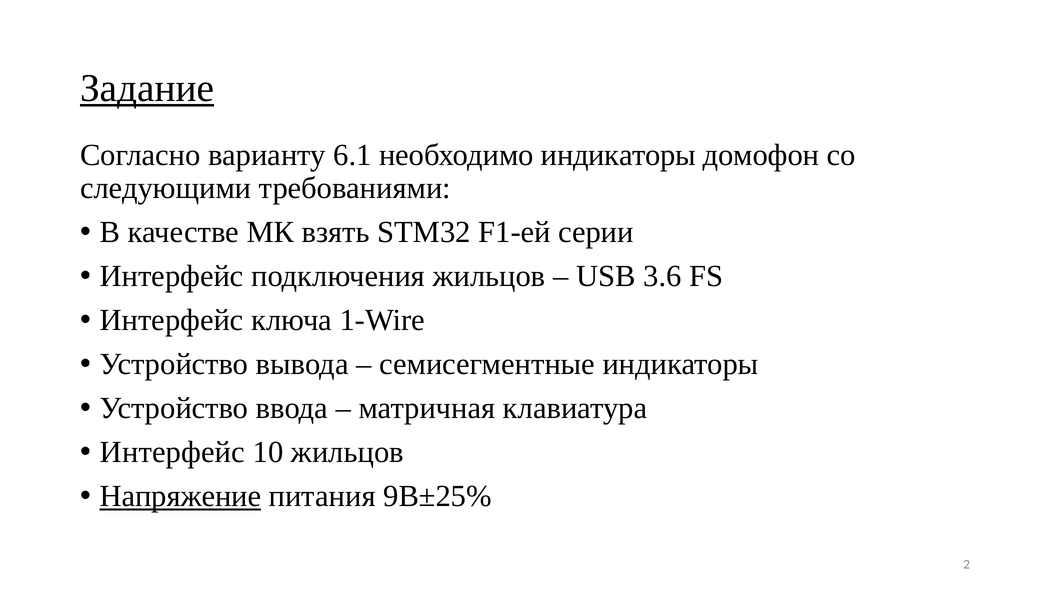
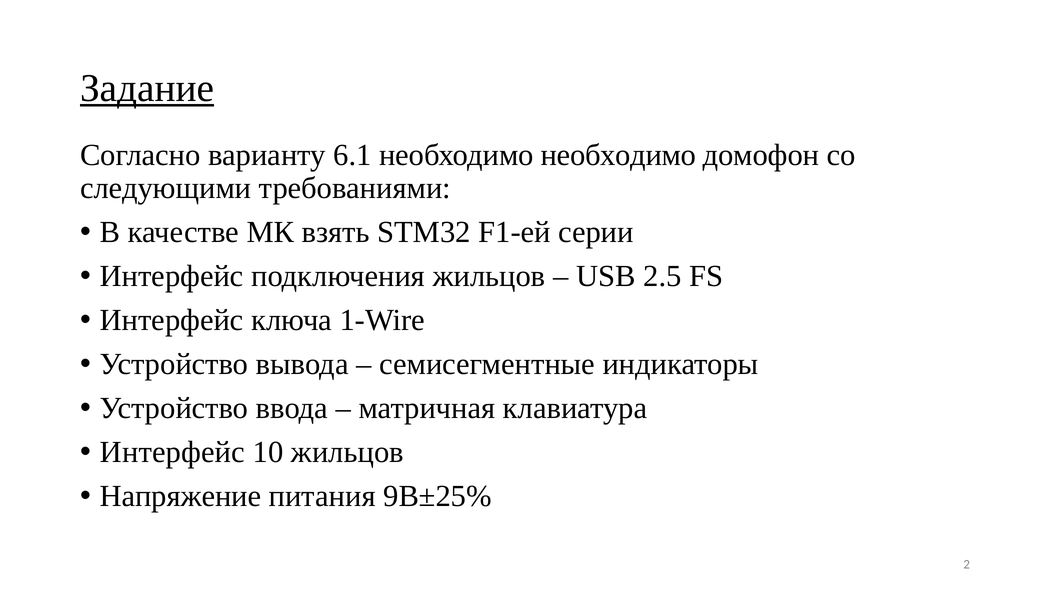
необходимо индикаторы: индикаторы -> необходимо (618, 155)
3.6: 3.6 -> 2.5 (662, 276)
Напряжение underline: present -> none (181, 496)
